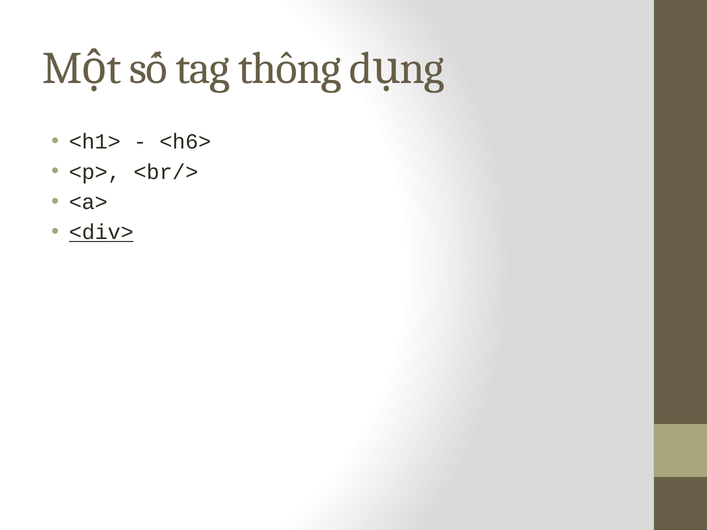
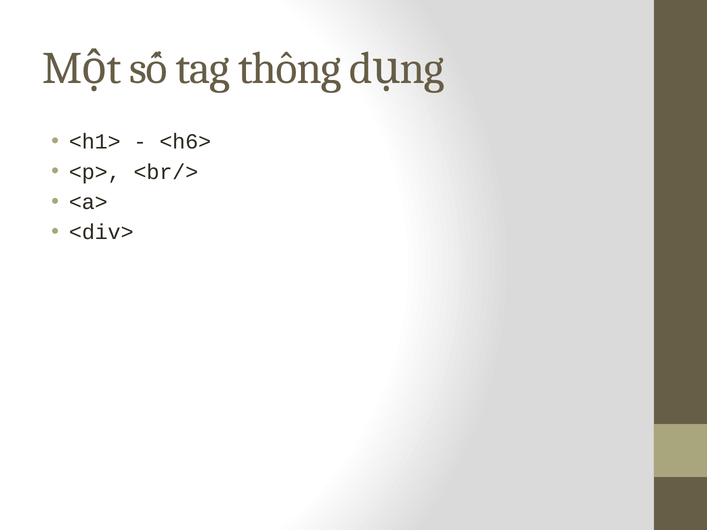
<div> underline: present -> none (101, 232)
